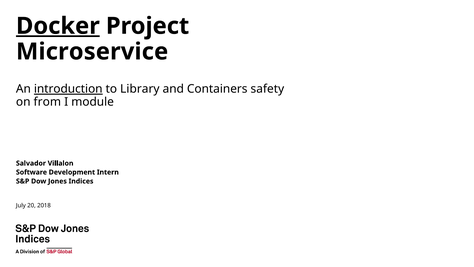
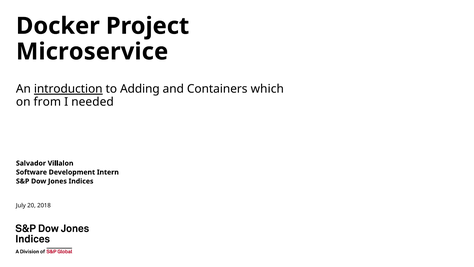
Docker underline: present -> none (58, 26)
Library: Library -> Adding (140, 89)
safety: safety -> which (267, 89)
module: module -> needed (93, 102)
